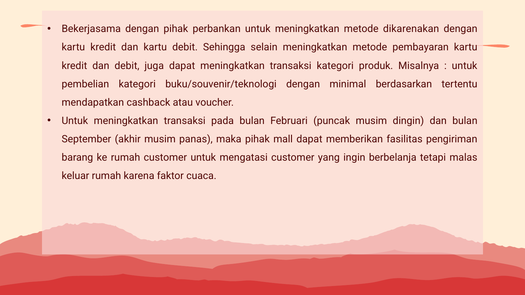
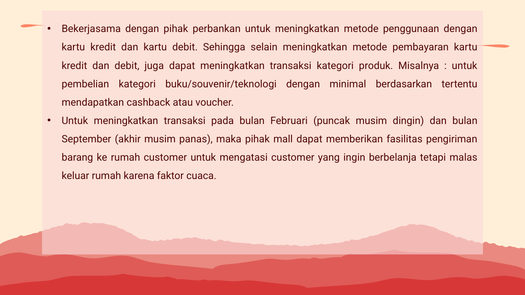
dikarenakan: dikarenakan -> penggunaan (411, 29)
